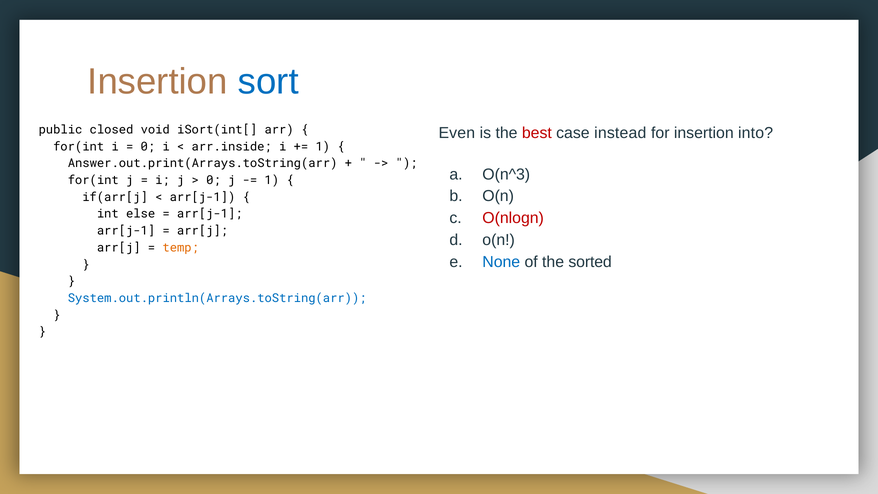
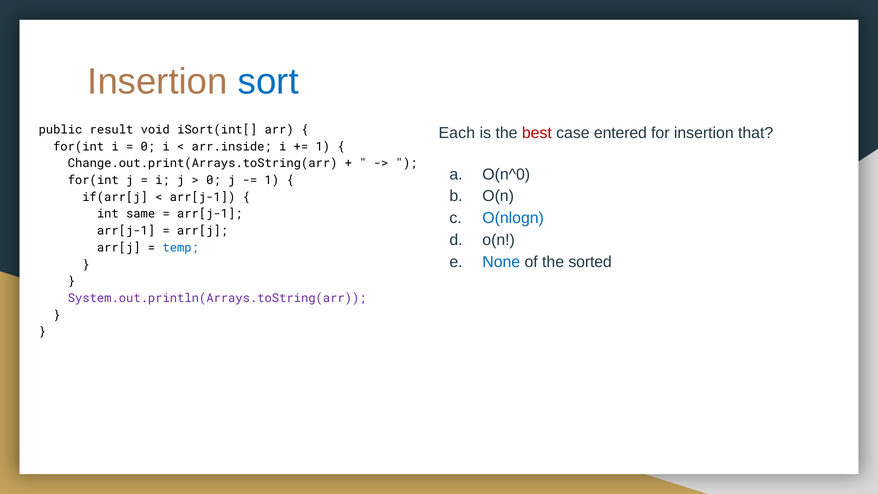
closed: closed -> result (111, 130)
Even: Even -> Each (457, 133)
instead: instead -> entered (620, 133)
into: into -> that (756, 133)
Answer.out.print(Arrays.toString(arr: Answer.out.print(Arrays.toString(arr -> Change.out.print(Arrays.toString(arr (203, 163)
O(n^3: O(n^3 -> O(n^0 (506, 174)
else: else -> same (141, 214)
O(nlogn colour: red -> blue (513, 218)
temp colour: orange -> blue (181, 248)
System.out.println(Arrays.toString(arr colour: blue -> purple (217, 298)
